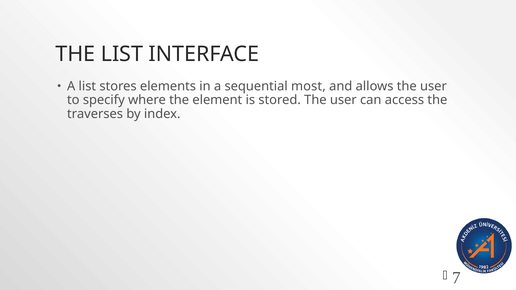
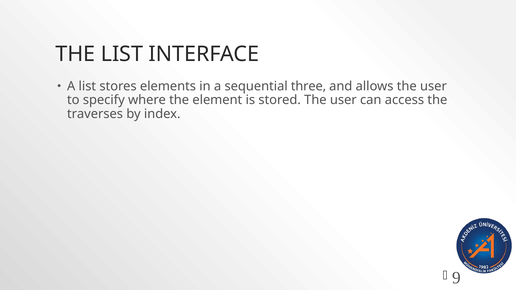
most: most -> three (309, 86)
7: 7 -> 9 (456, 278)
